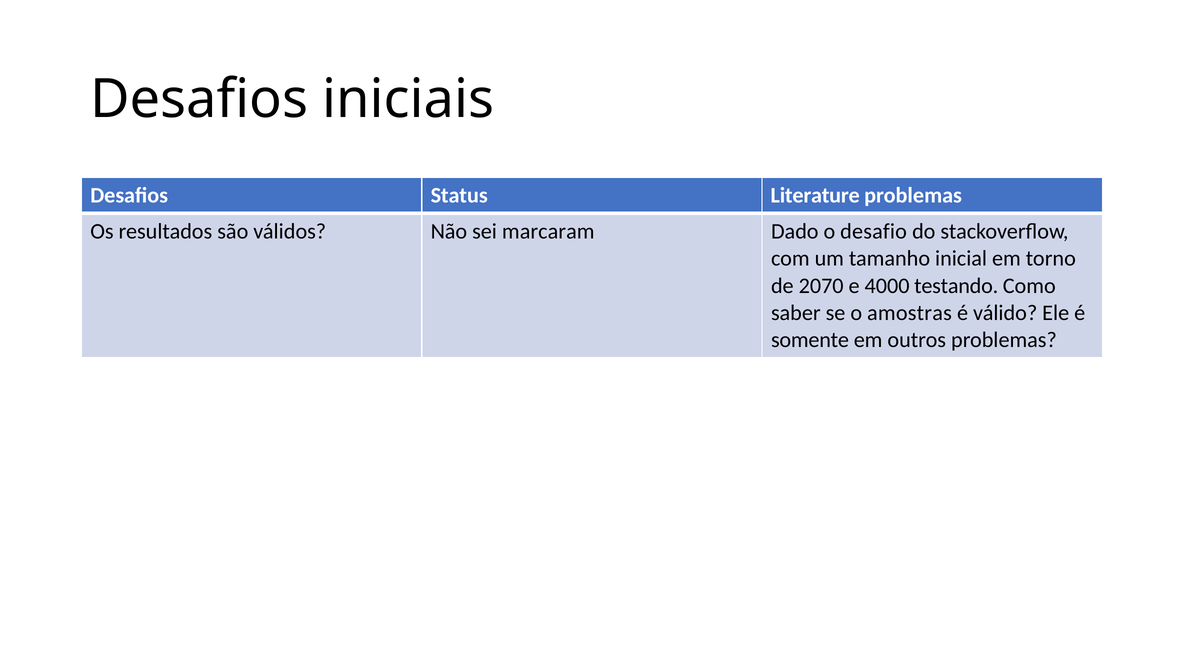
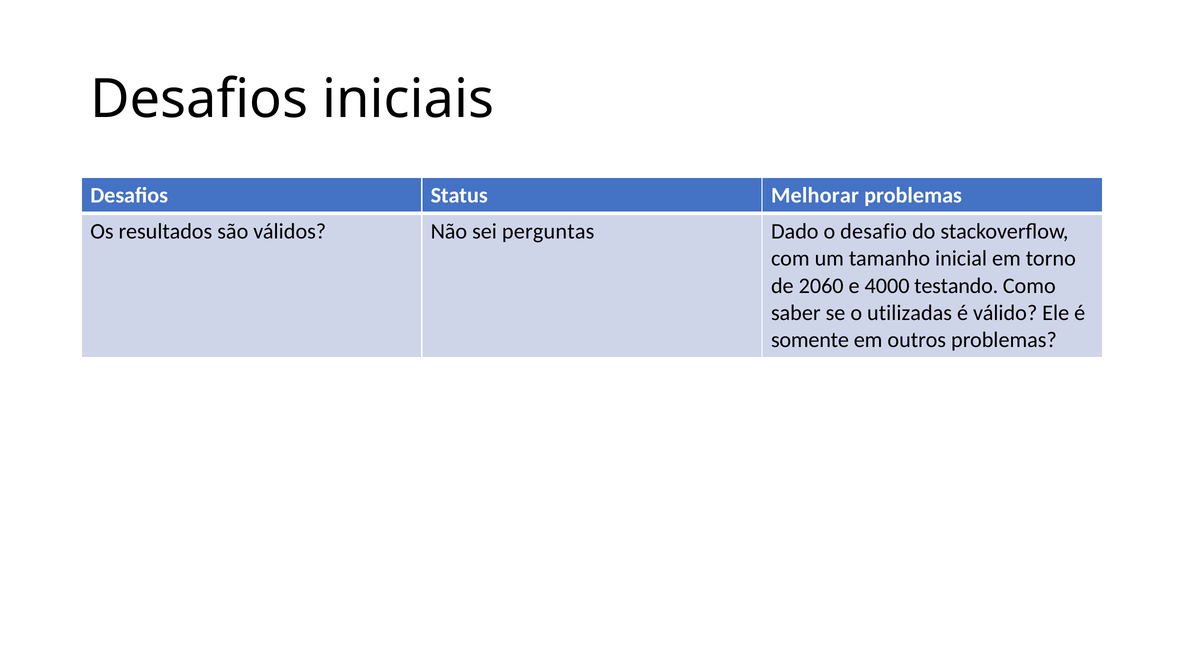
Literature: Literature -> Melhorar (815, 196)
marcaram: marcaram -> perguntas (548, 232)
2070: 2070 -> 2060 (821, 286)
amostras: amostras -> utilizadas (910, 313)
